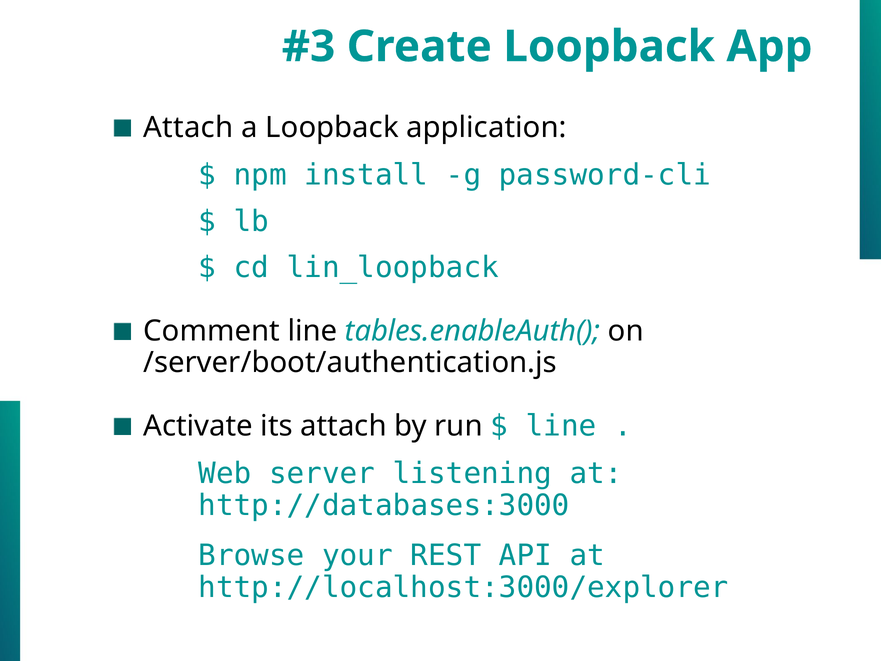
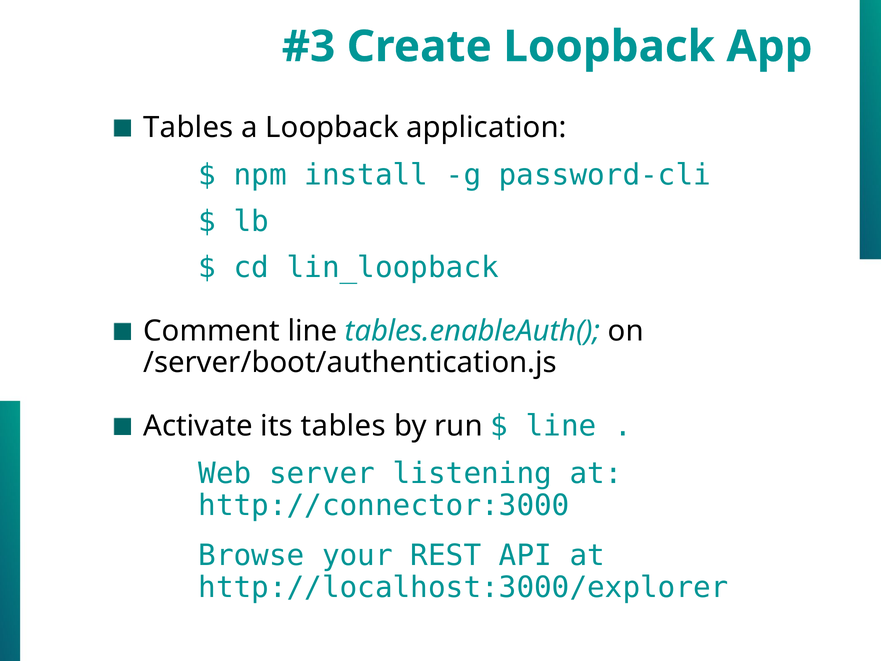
Attach: Attach -> Tables (188, 128)
its attach: attach -> tables (343, 426)
http://databases:3000: http://databases:3000 -> http://connector:3000 (384, 505)
